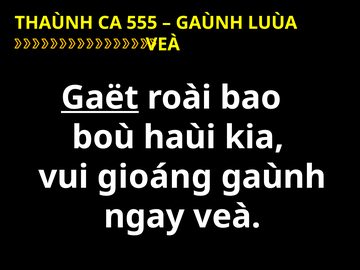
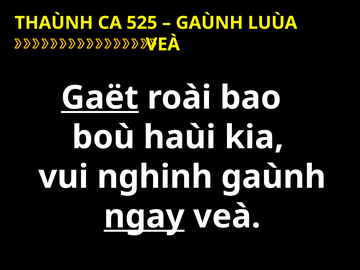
555: 555 -> 525 (142, 23)
gioáng: gioáng -> nghinh (155, 177)
ngay underline: none -> present (144, 217)
